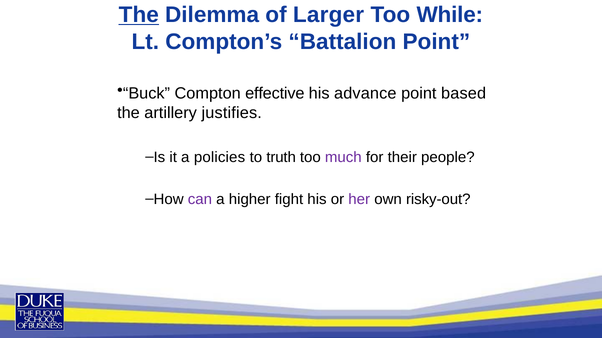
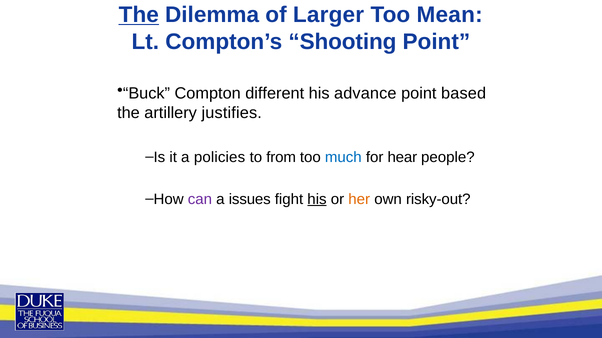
While: While -> Mean (450, 15)
Battalion: Battalion -> Shooting (342, 42)
effective: effective -> different (275, 93)
truth: truth -> from (281, 157)
much colour: purple -> blue (343, 157)
their: their -> hear (402, 157)
higher: higher -> issues (250, 200)
his underline: none -> present (317, 200)
her colour: purple -> orange (359, 200)
